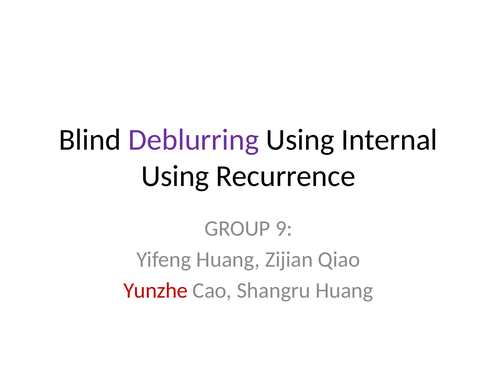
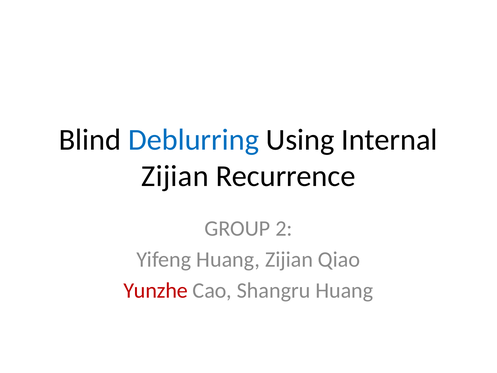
Deblurring colour: purple -> blue (193, 140)
Using: Using -> Zijian (175, 176)
9: 9 -> 2 (284, 229)
